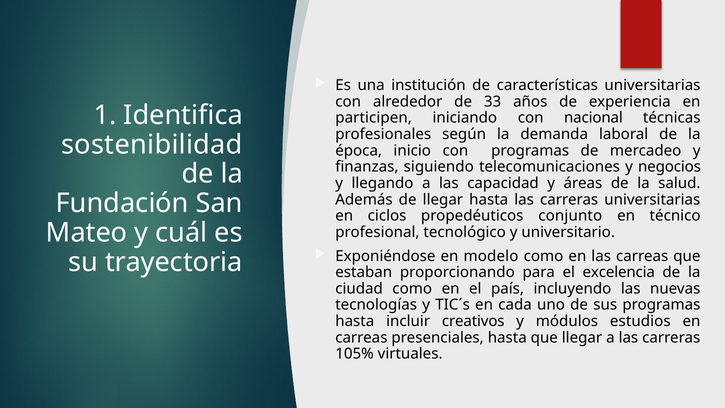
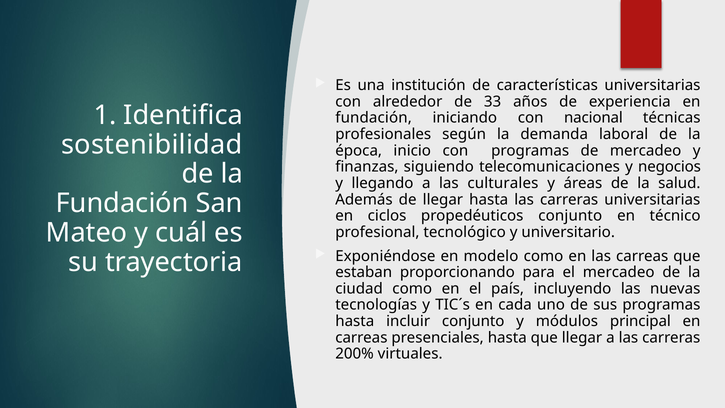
participen: participen -> fundación (374, 118)
capacidad: capacidad -> culturales (503, 183)
el excelencia: excelencia -> mercadeo (619, 272)
incluir creativos: creativos -> conjunto (473, 321)
estudios: estudios -> principal (640, 321)
105%: 105% -> 200% (355, 354)
